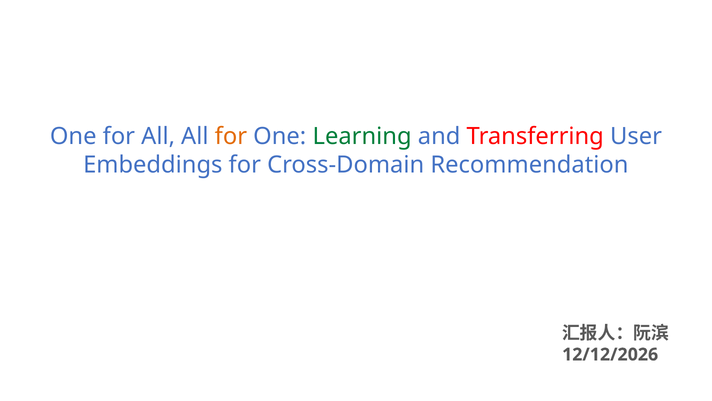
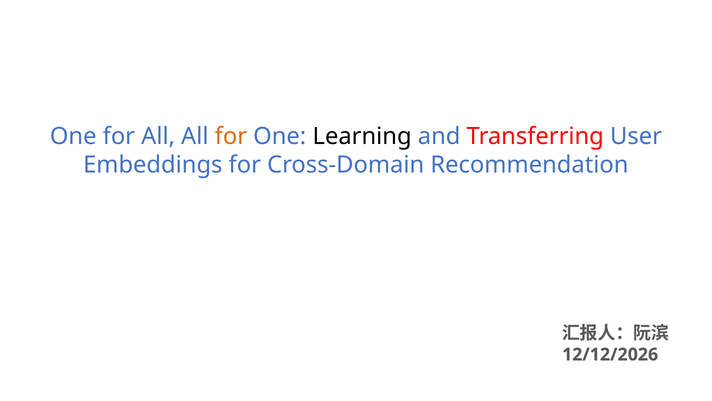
Learning colour: green -> black (362, 136)
